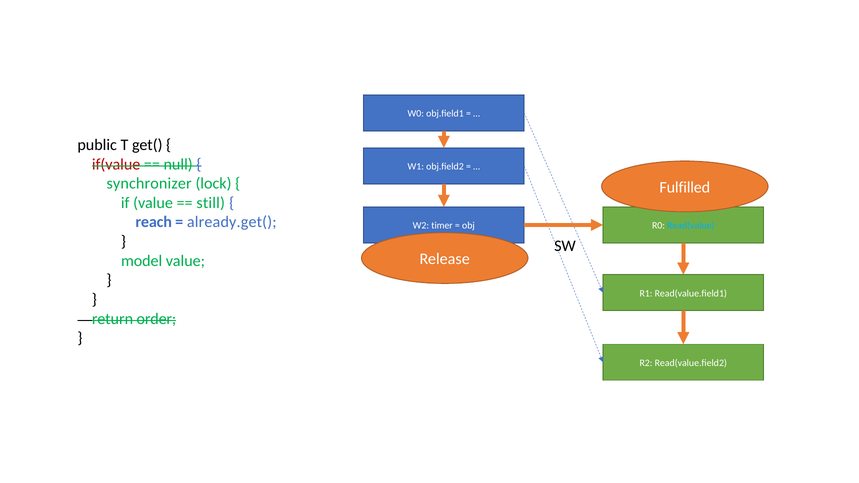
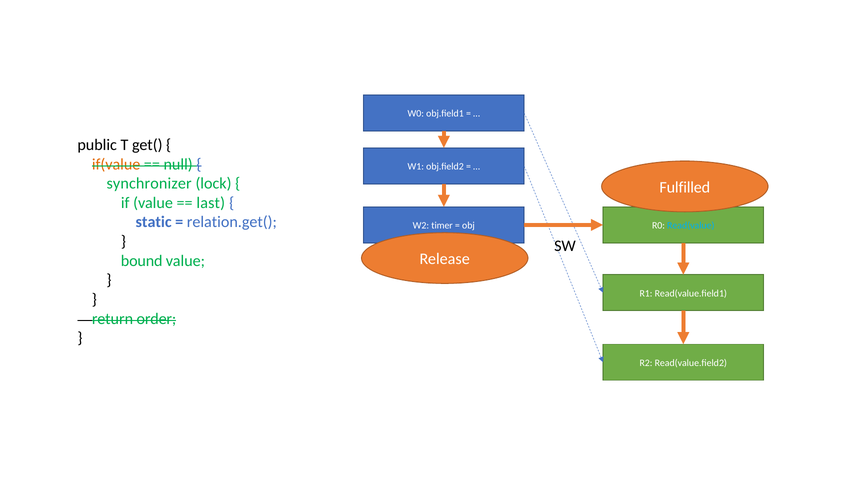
if(value colour: red -> orange (116, 164)
still: still -> last (211, 203)
reach: reach -> static (154, 222)
already.get(: already.get( -> relation.get( (232, 222)
model: model -> bound (142, 261)
